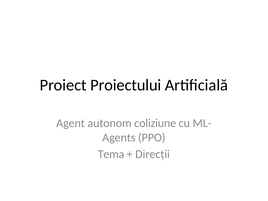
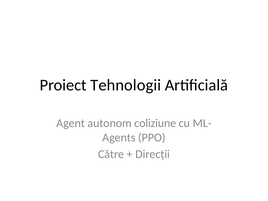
Proiectului: Proiectului -> Tehnologii (126, 85)
Tema: Tema -> Către (111, 154)
